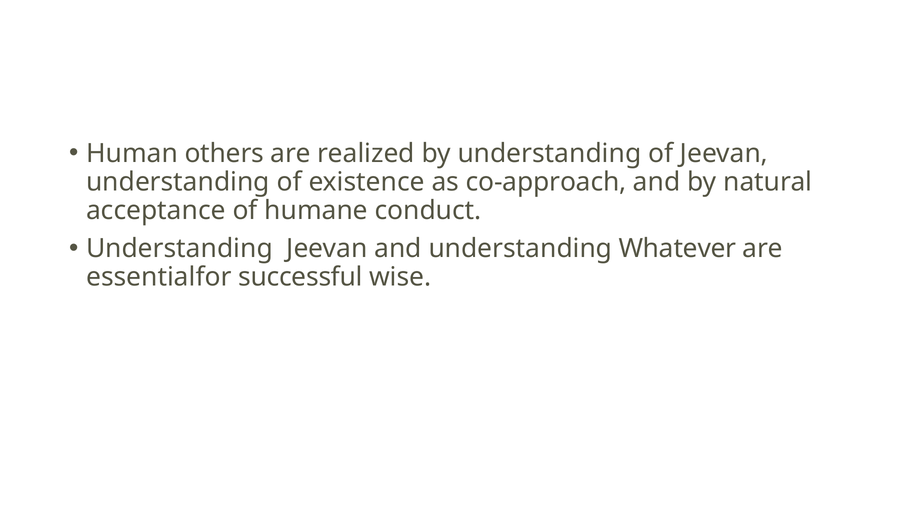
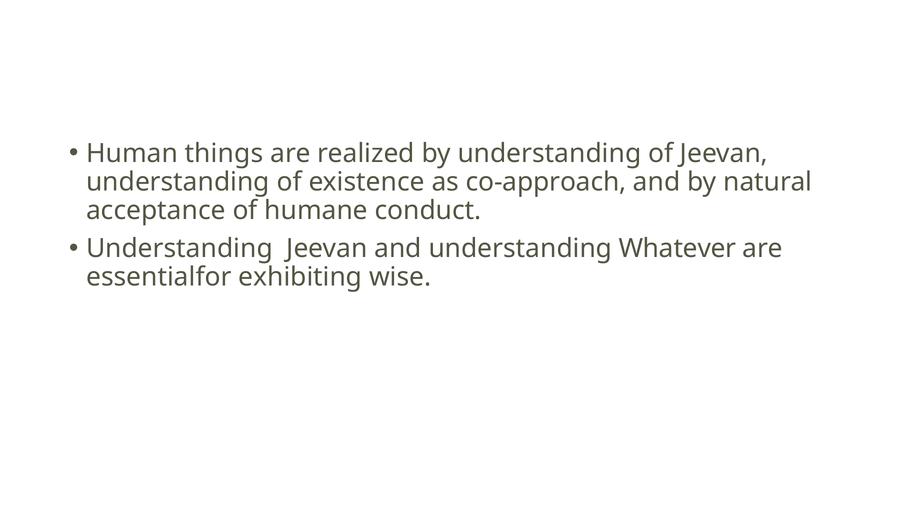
others: others -> things (224, 153)
successful: successful -> exhibiting (300, 277)
